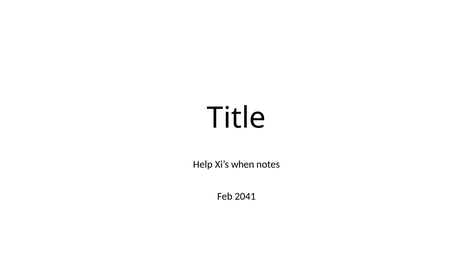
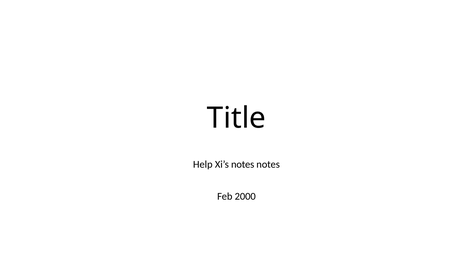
Xi’s when: when -> notes (243, 164)
2041: 2041 -> 2000 (245, 197)
